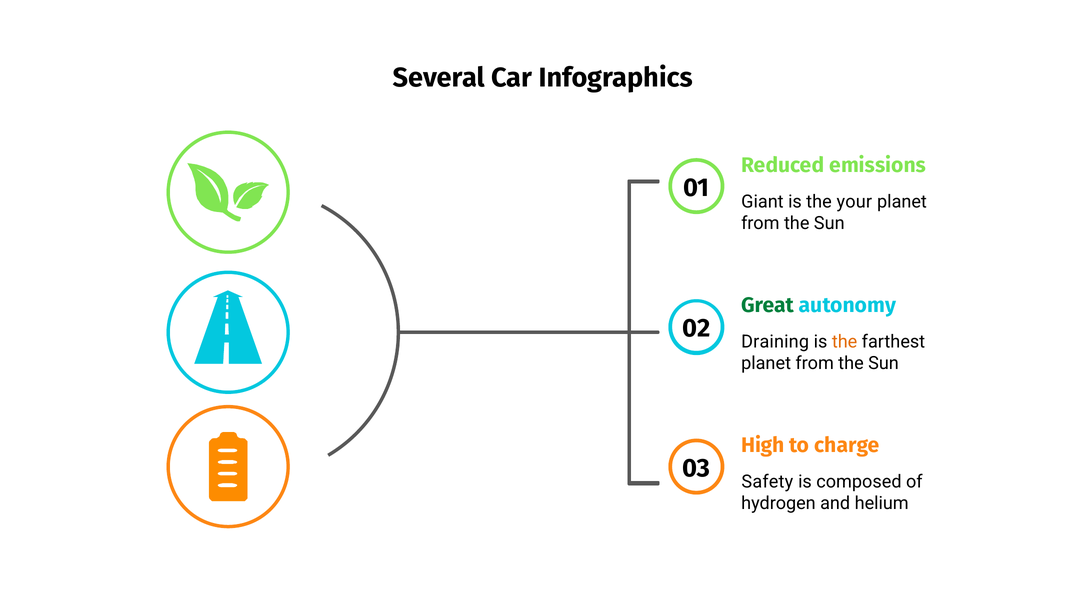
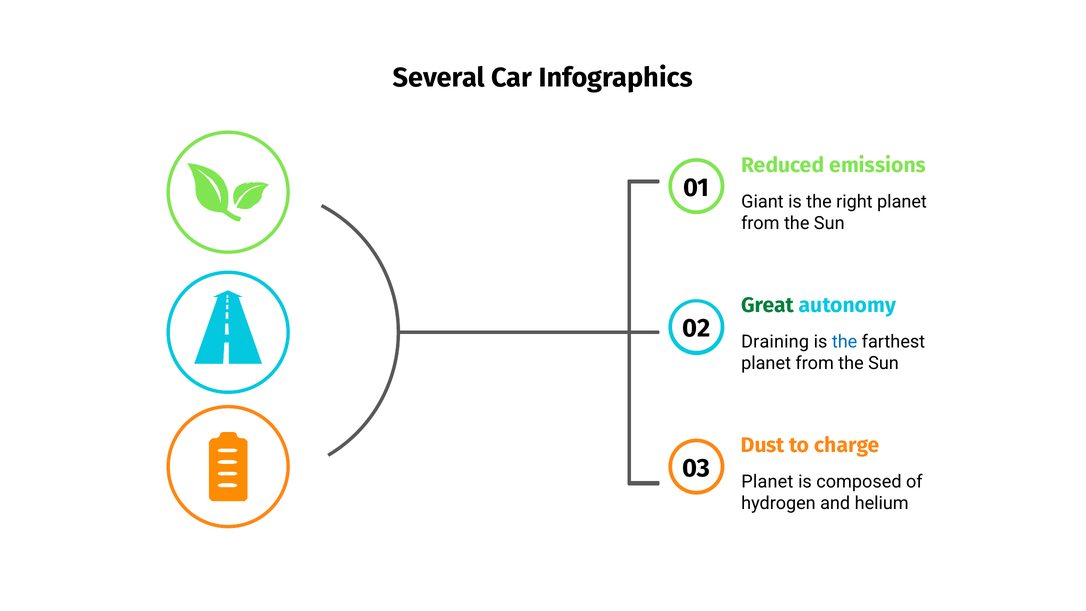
your: your -> right (854, 202)
the colour: orange -> blue (845, 342)
High: High -> Dust (763, 445)
Safety: Safety -> Planet (767, 482)
